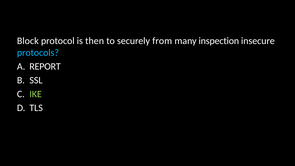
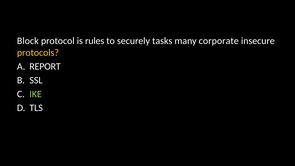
then: then -> rules (95, 41)
from: from -> tasks (162, 41)
inspection: inspection -> corporate (219, 41)
protocols colour: light blue -> yellow (38, 53)
